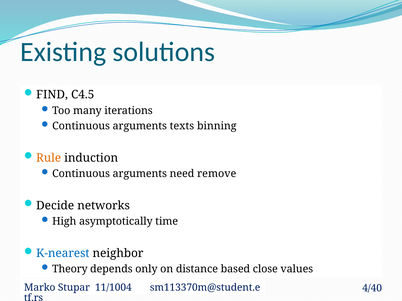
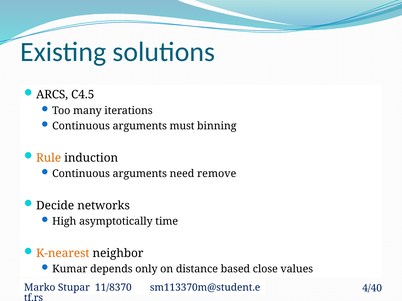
FIND: FIND -> ARCS (52, 95)
texts: texts -> must (182, 126)
K-nearest colour: blue -> orange (63, 254)
Theory: Theory -> Kumar (70, 270)
11/1004: 11/1004 -> 11/8370 (113, 288)
